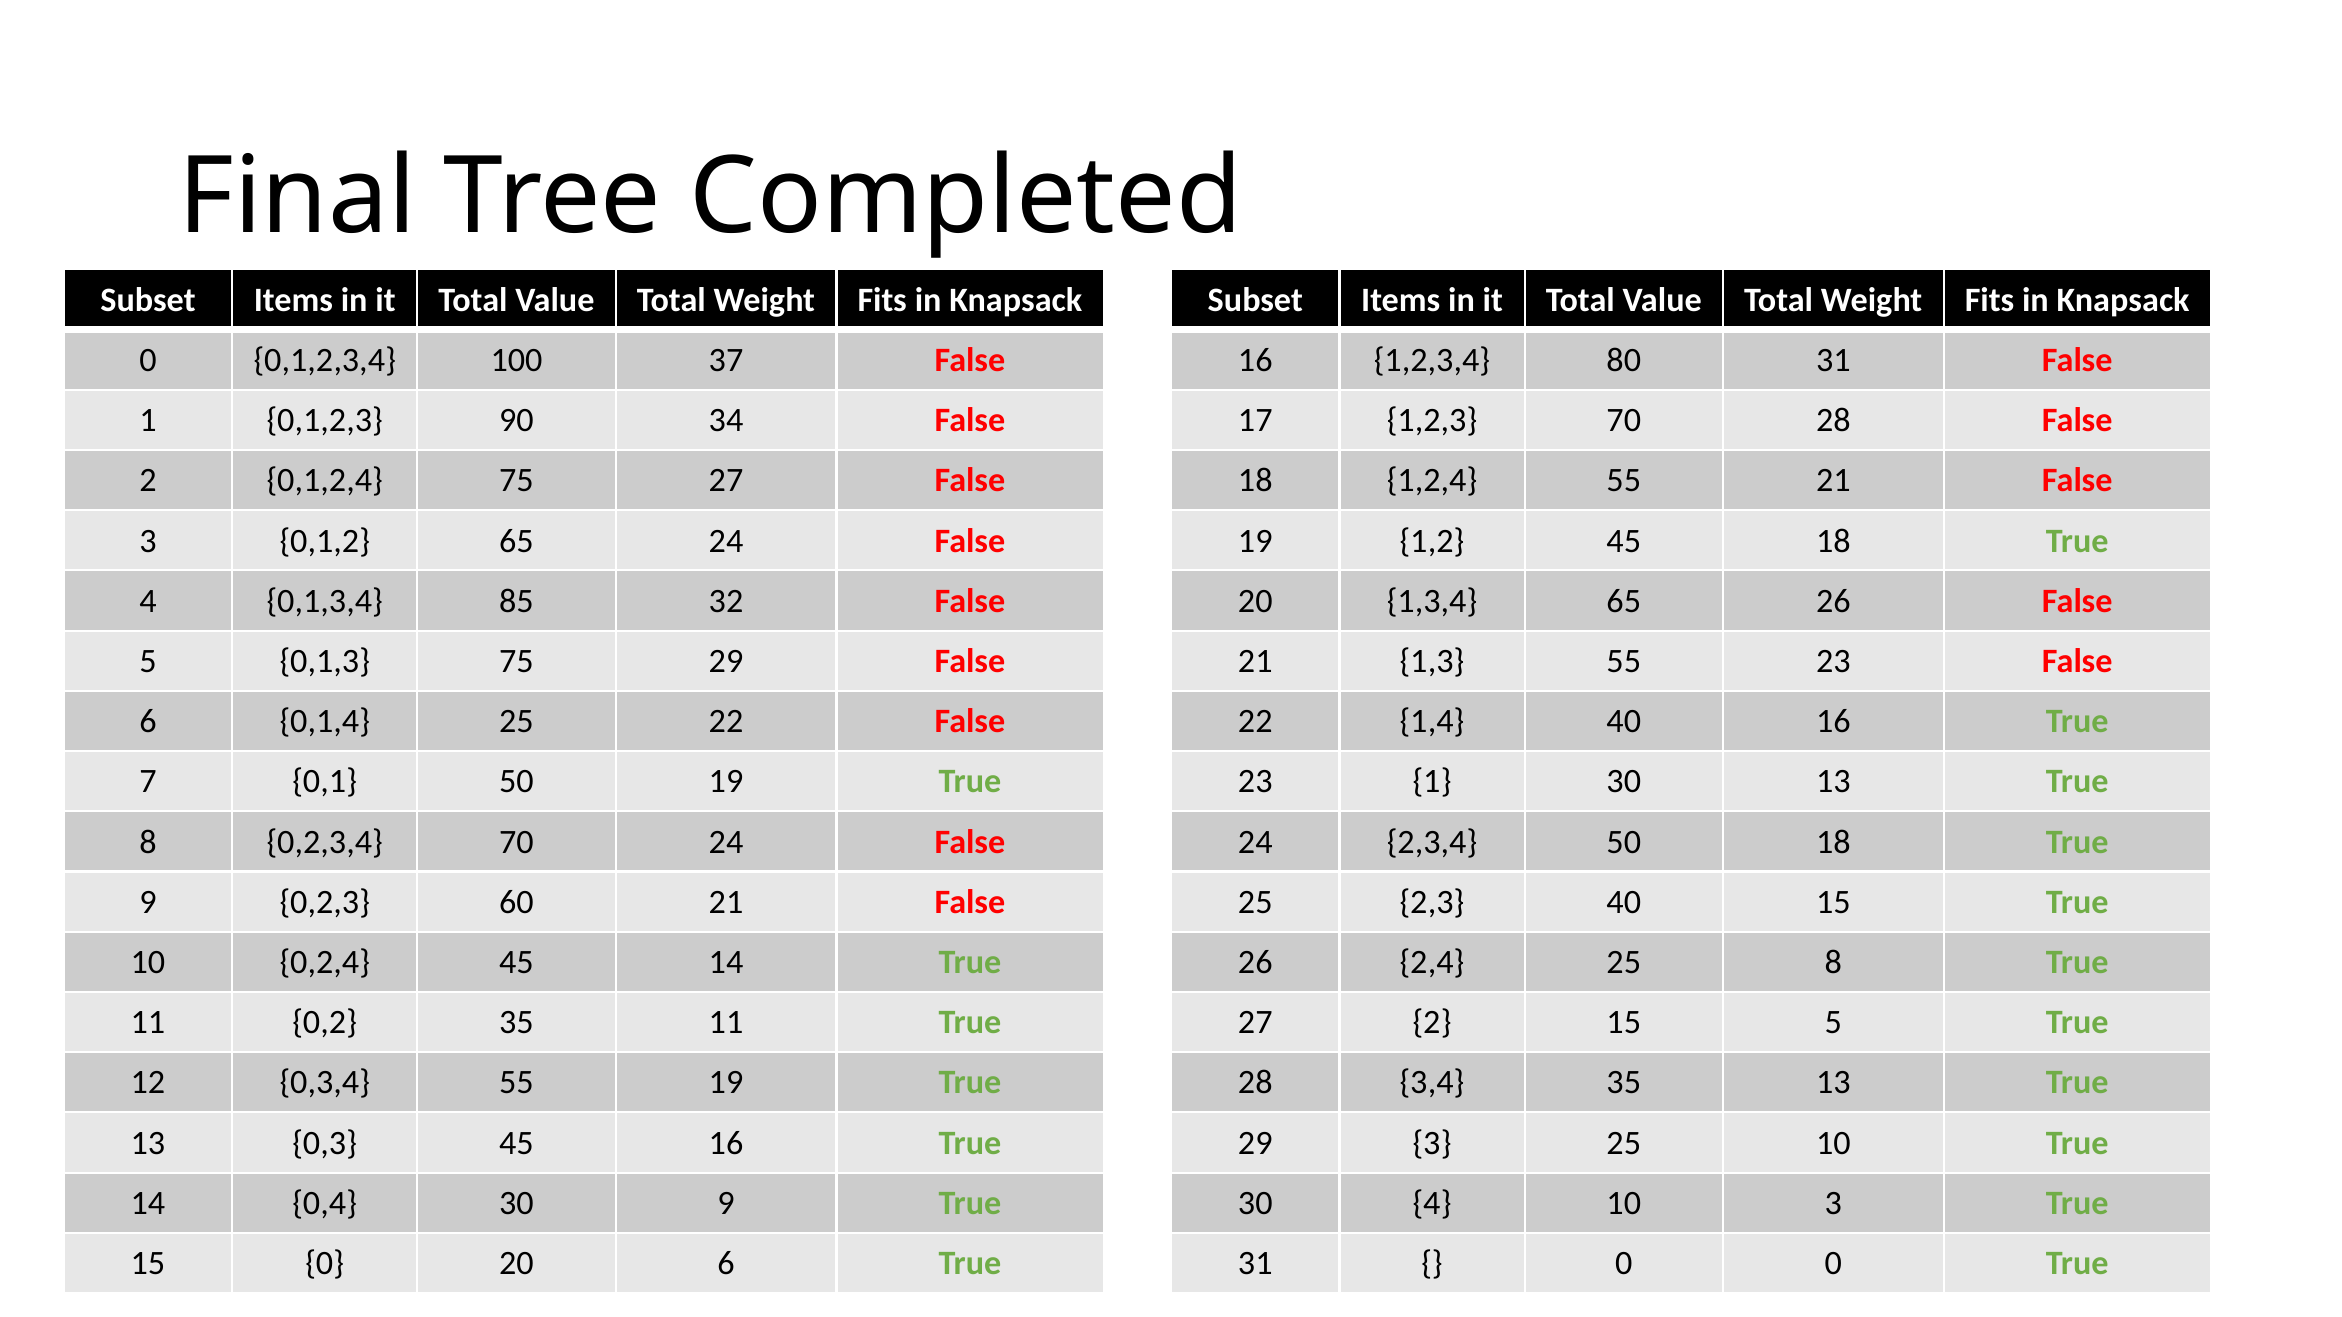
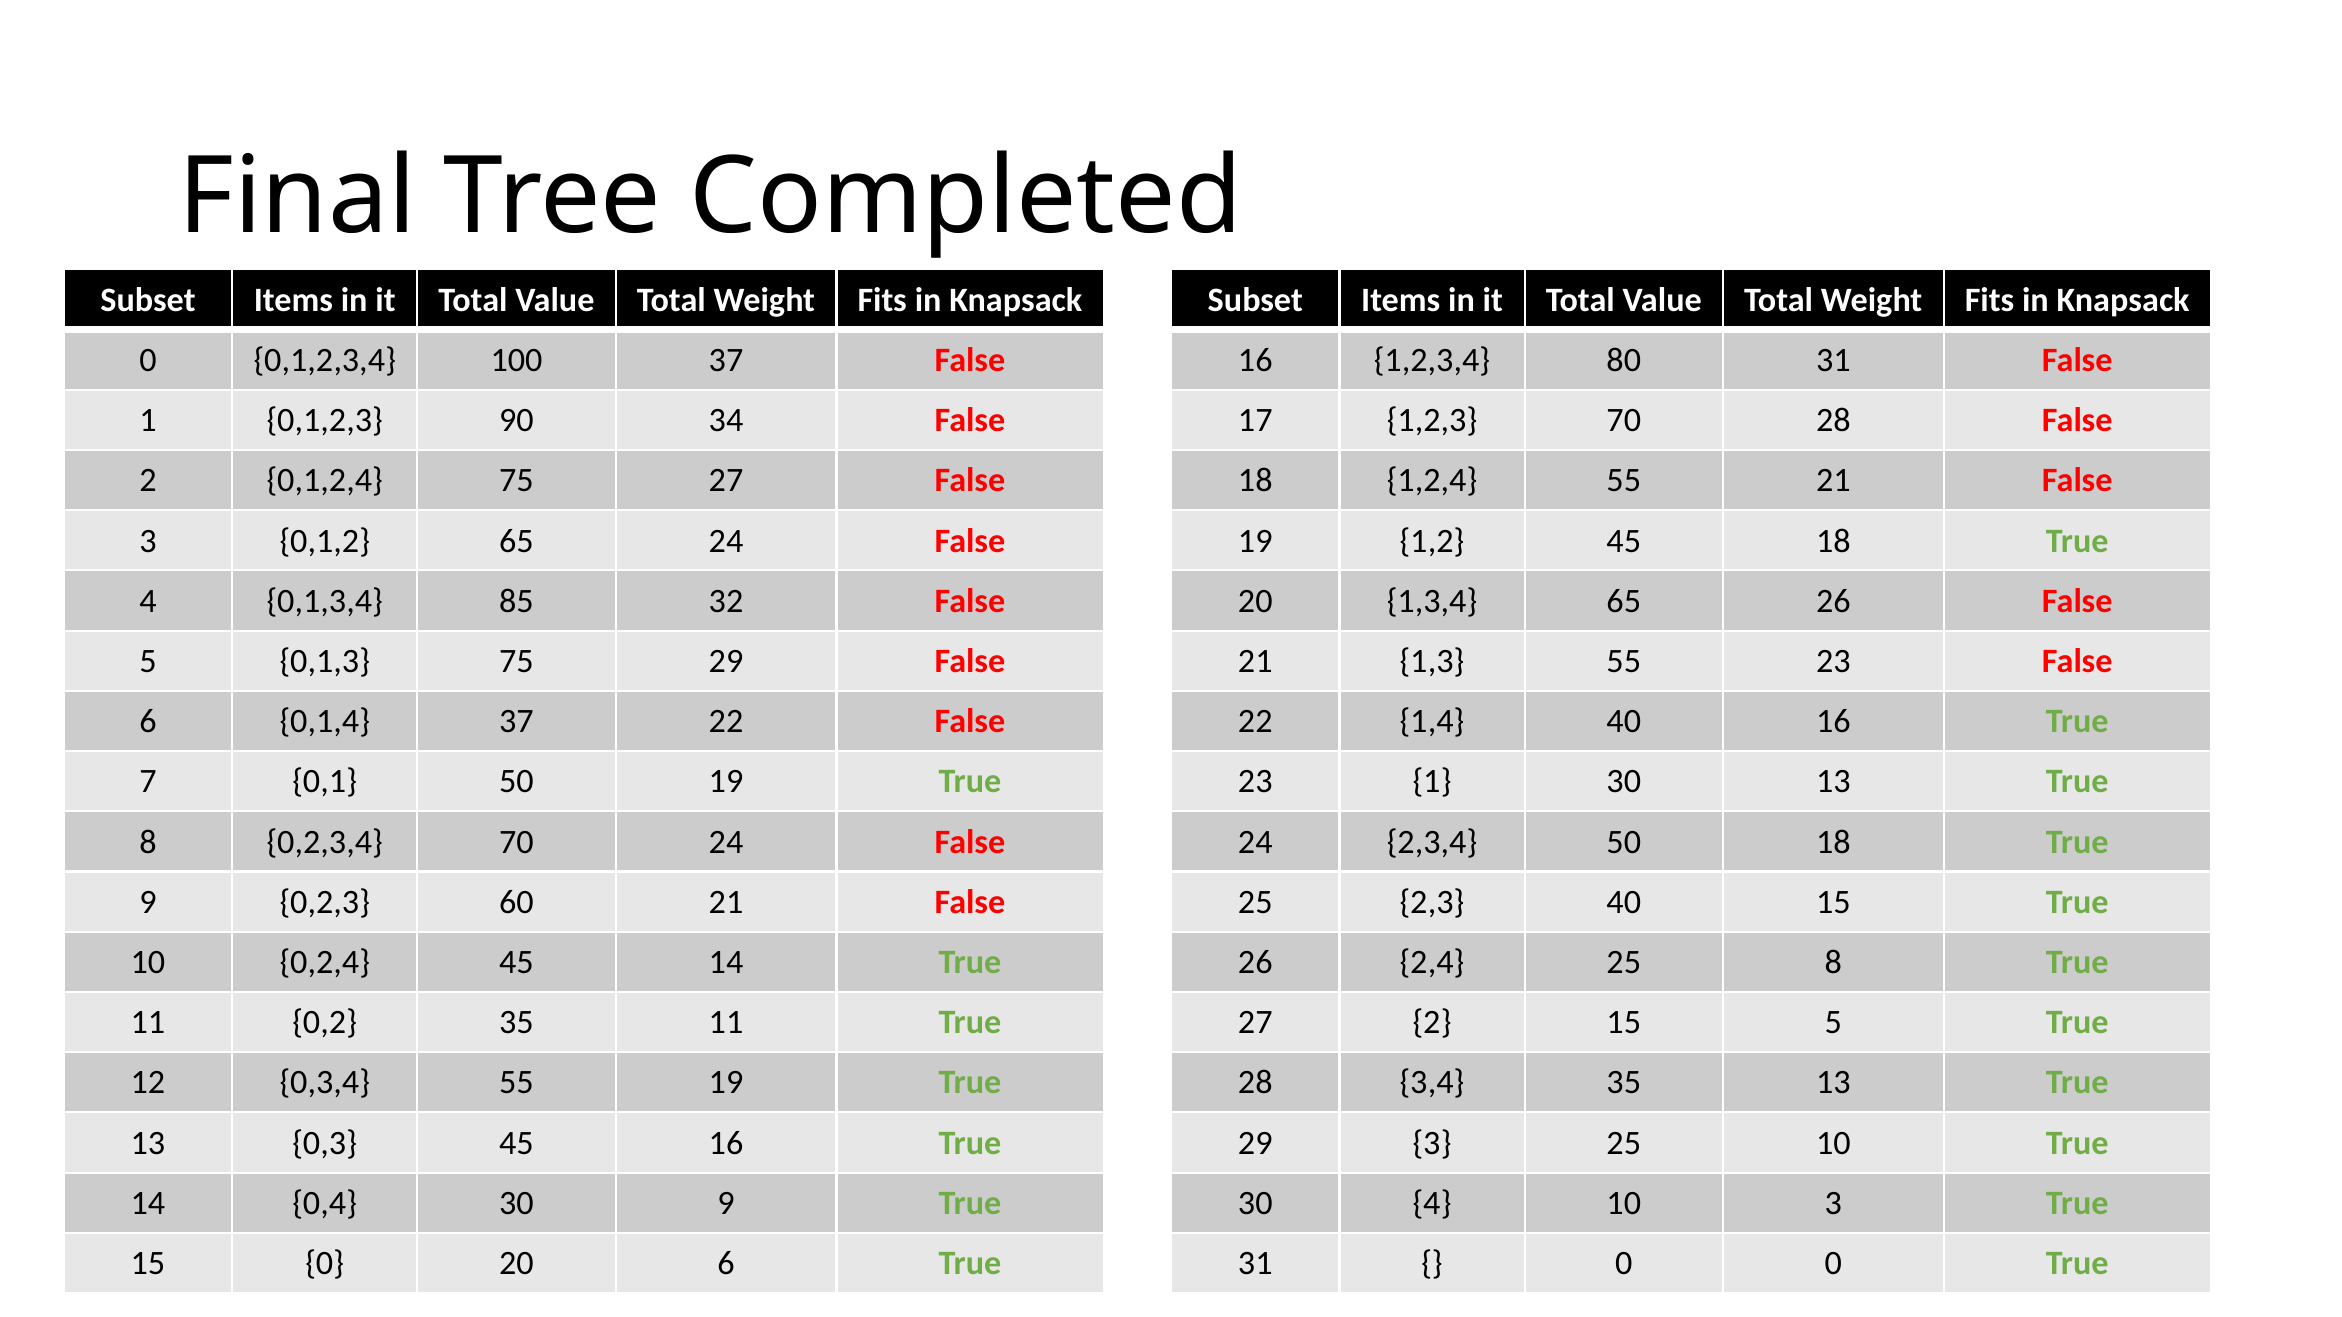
0,1,4 25: 25 -> 37 (516, 722)
